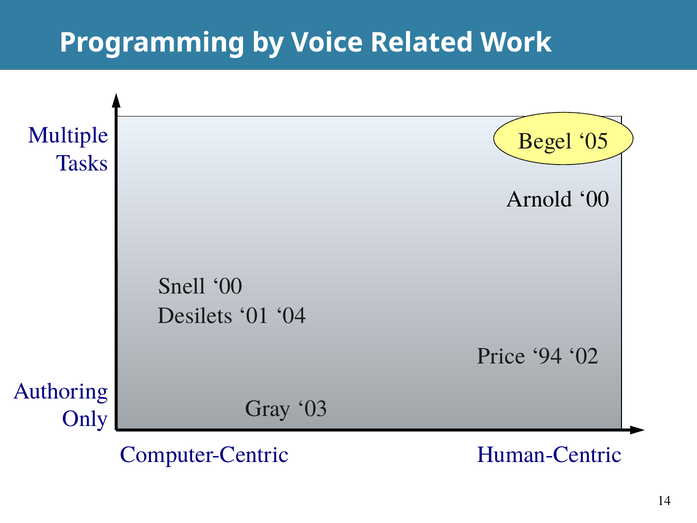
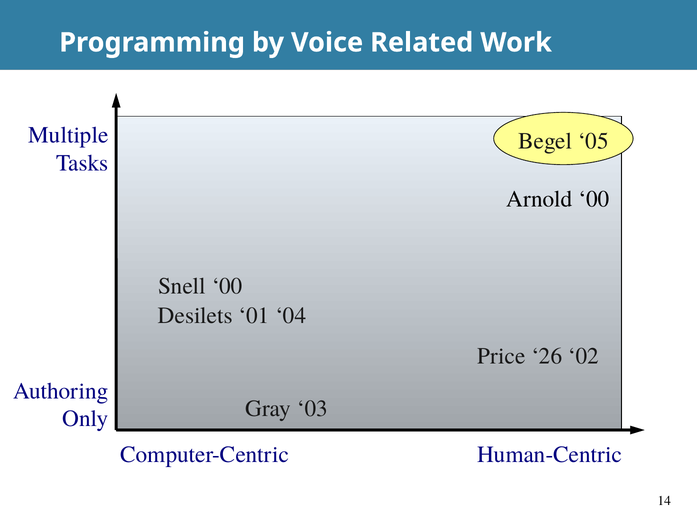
94: 94 -> 26 (547, 356)
